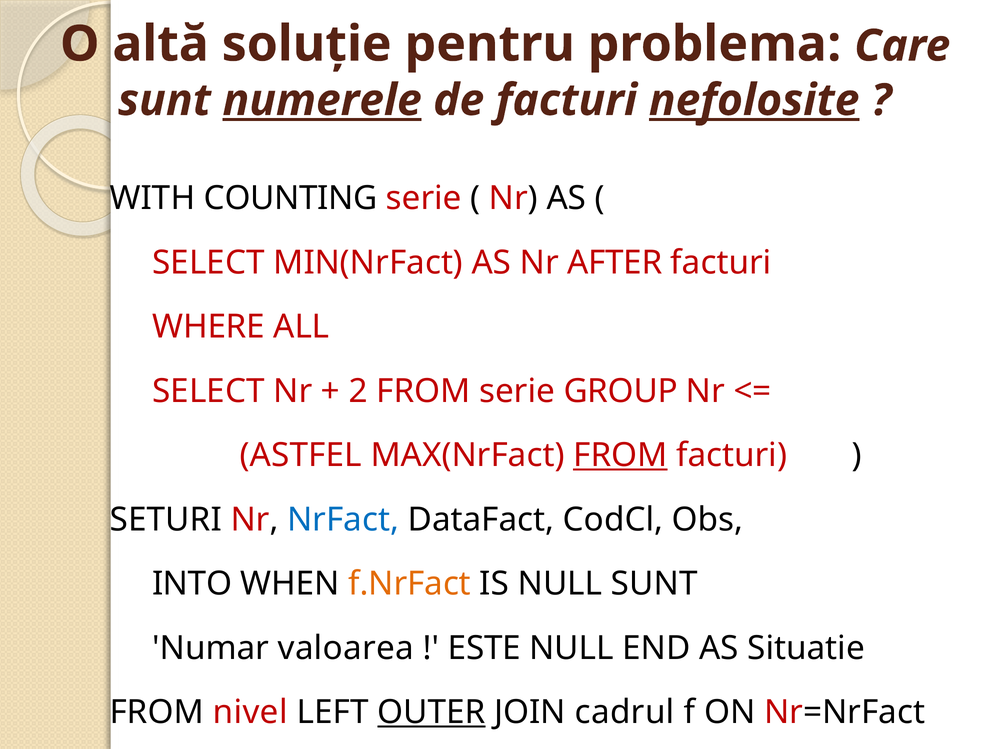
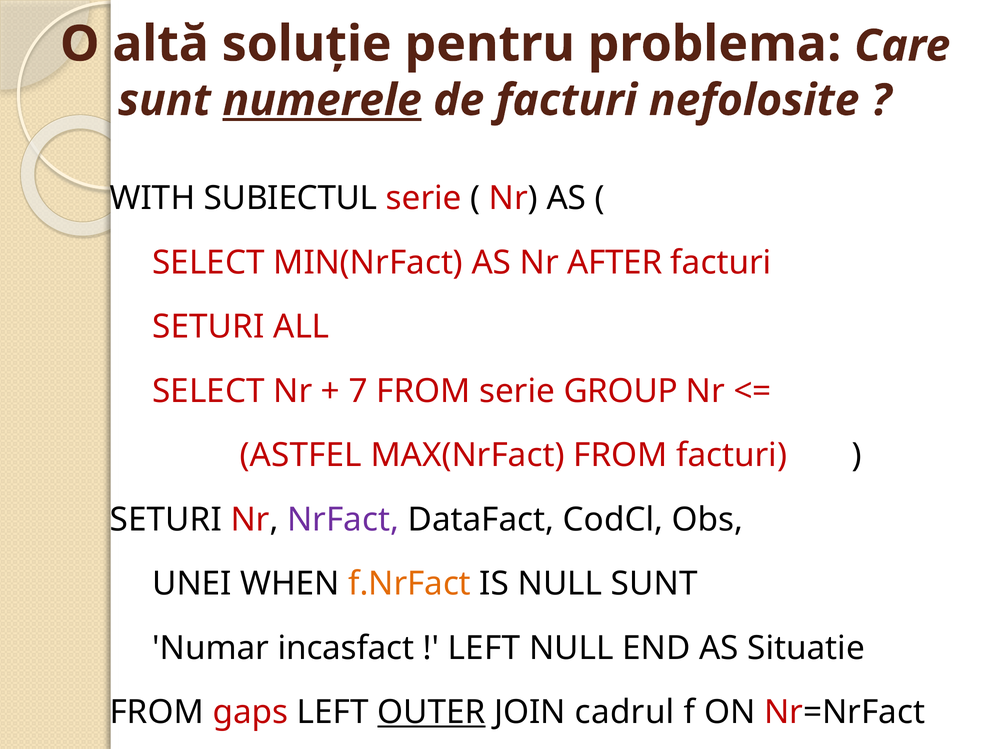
nefolosite underline: present -> none (754, 100)
COUNTING: COUNTING -> SUBIECTUL (291, 198)
WHERE: WHERE -> SETURI (208, 327)
2: 2 -> 7 (358, 391)
FROM underline: present -> none (620, 455)
NrFact colour: blue -> purple (343, 520)
INTO: INTO -> UNEI (192, 584)
valoarea: valoarea -> incasfact (346, 648)
ESTE: ESTE -> LEFT (484, 648)
nivel: nivel -> gaps (250, 713)
